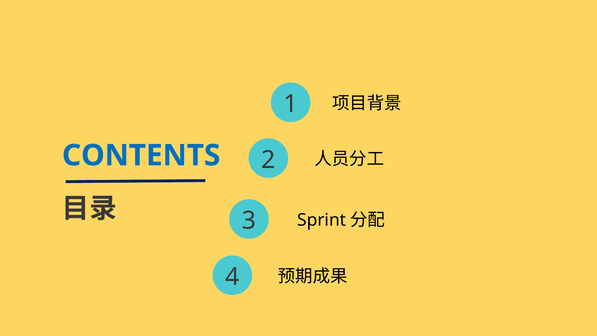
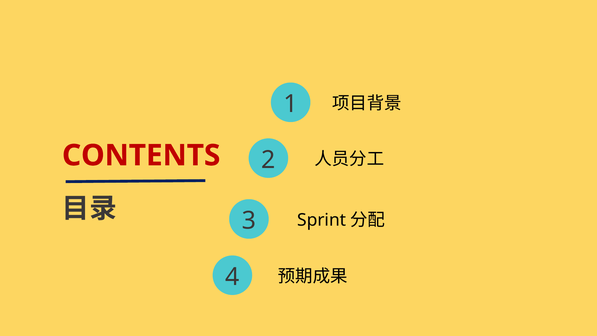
CONTENTS colour: blue -> red (141, 155)
